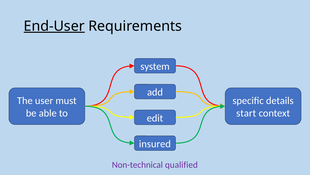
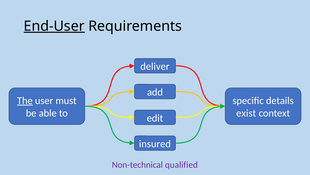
system: system -> deliver (155, 66)
The underline: none -> present (25, 100)
start: start -> exist (246, 113)
